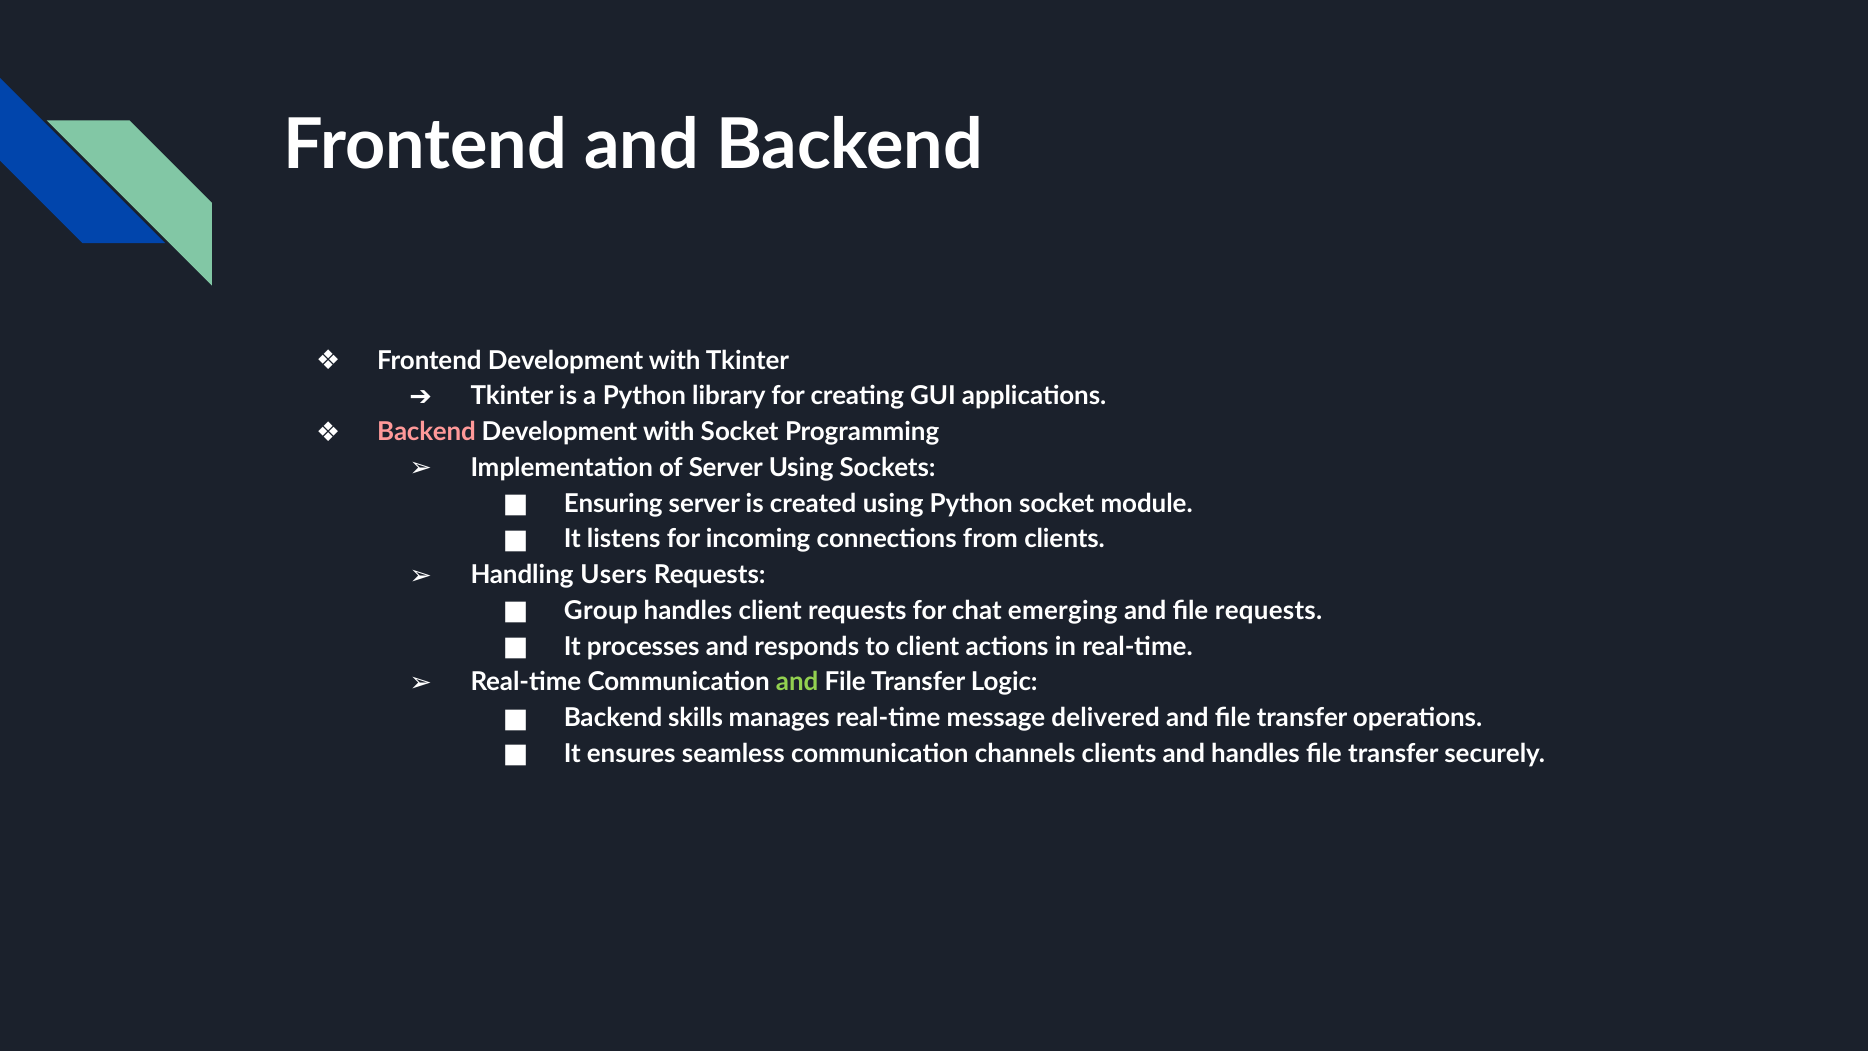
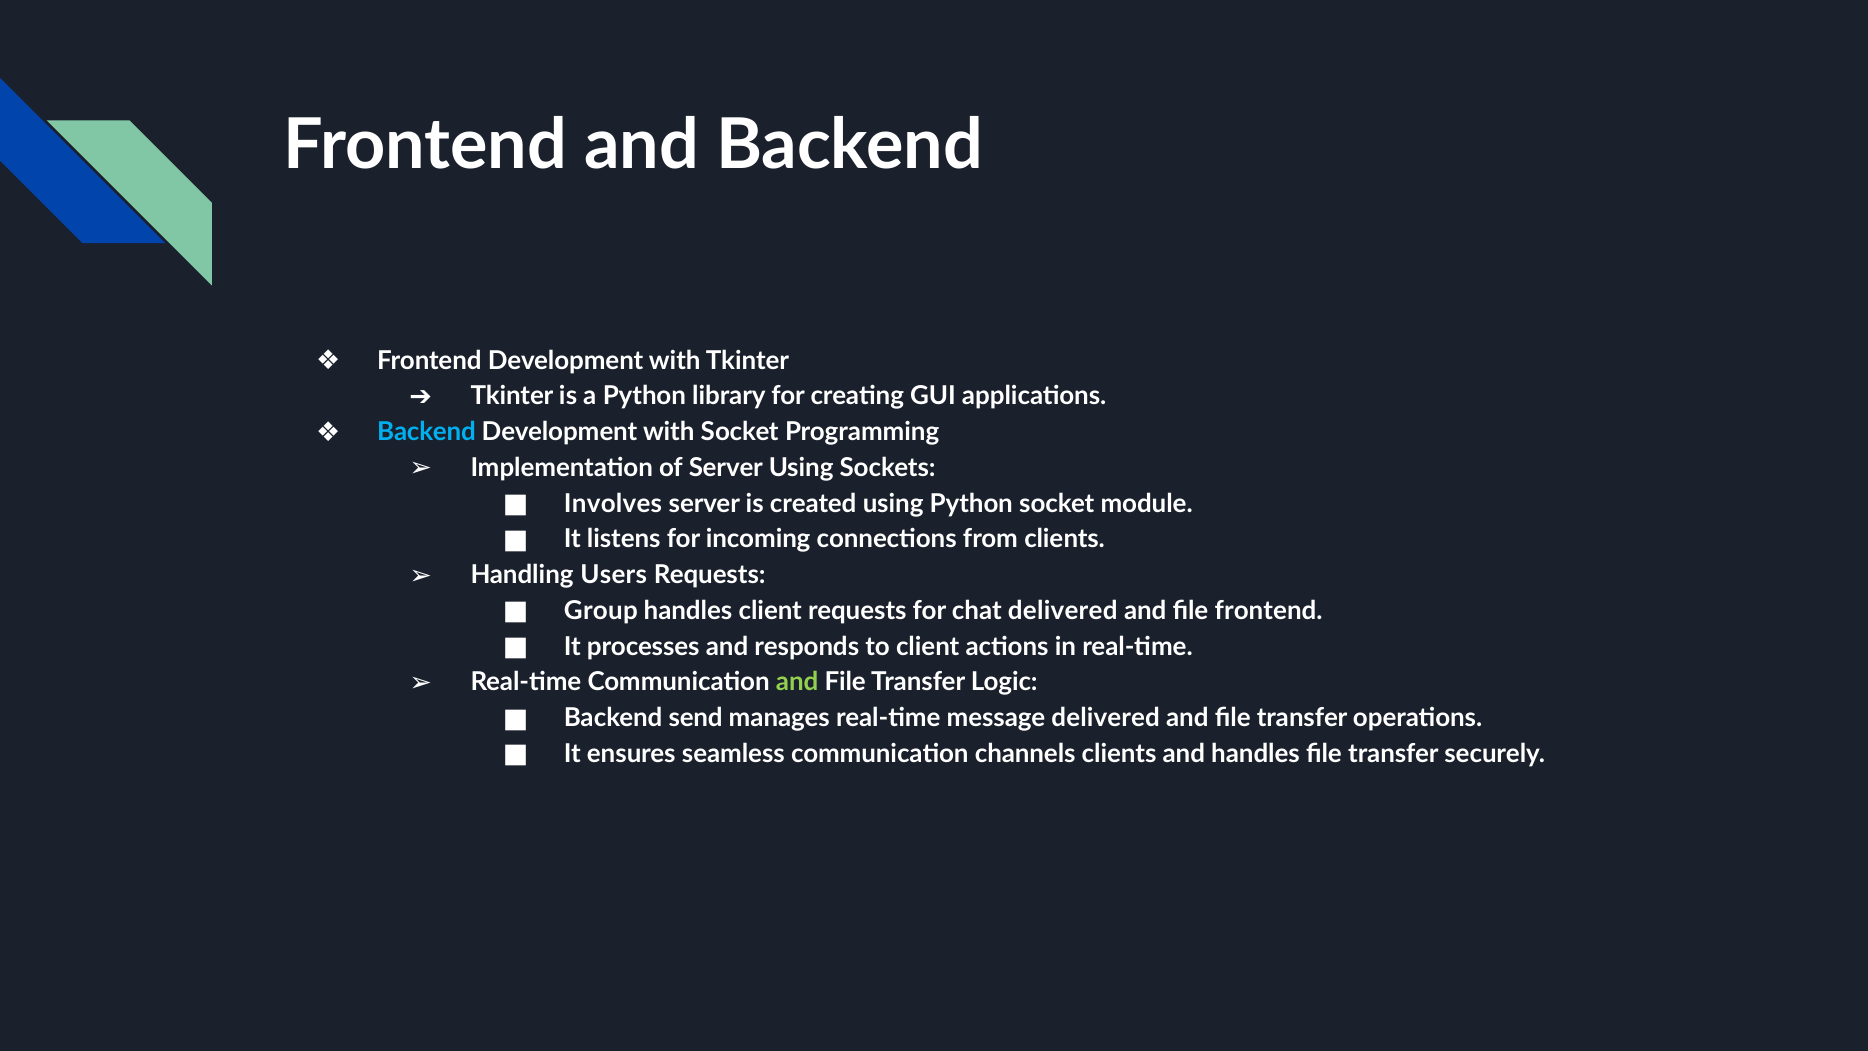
Backend colour: pink -> light blue (426, 432)
Ensuring: Ensuring -> Involves (613, 503)
chat emerging: emerging -> delivered (1063, 611)
file requests: requests -> frontend (1269, 611)
skills: skills -> send (696, 718)
